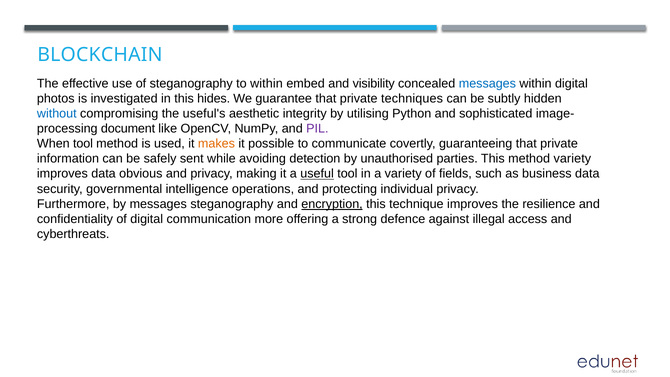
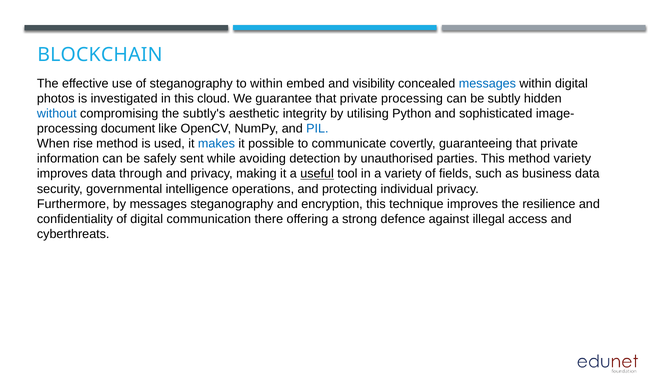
hides: hides -> cloud (214, 98)
private techniques: techniques -> processing (412, 98)
useful's: useful's -> subtly's (204, 113)
PIL colour: purple -> blue (317, 129)
When tool: tool -> rise (83, 144)
makes colour: orange -> blue (216, 144)
obvious: obvious -> through (141, 174)
encryption underline: present -> none (332, 204)
more: more -> there (269, 219)
